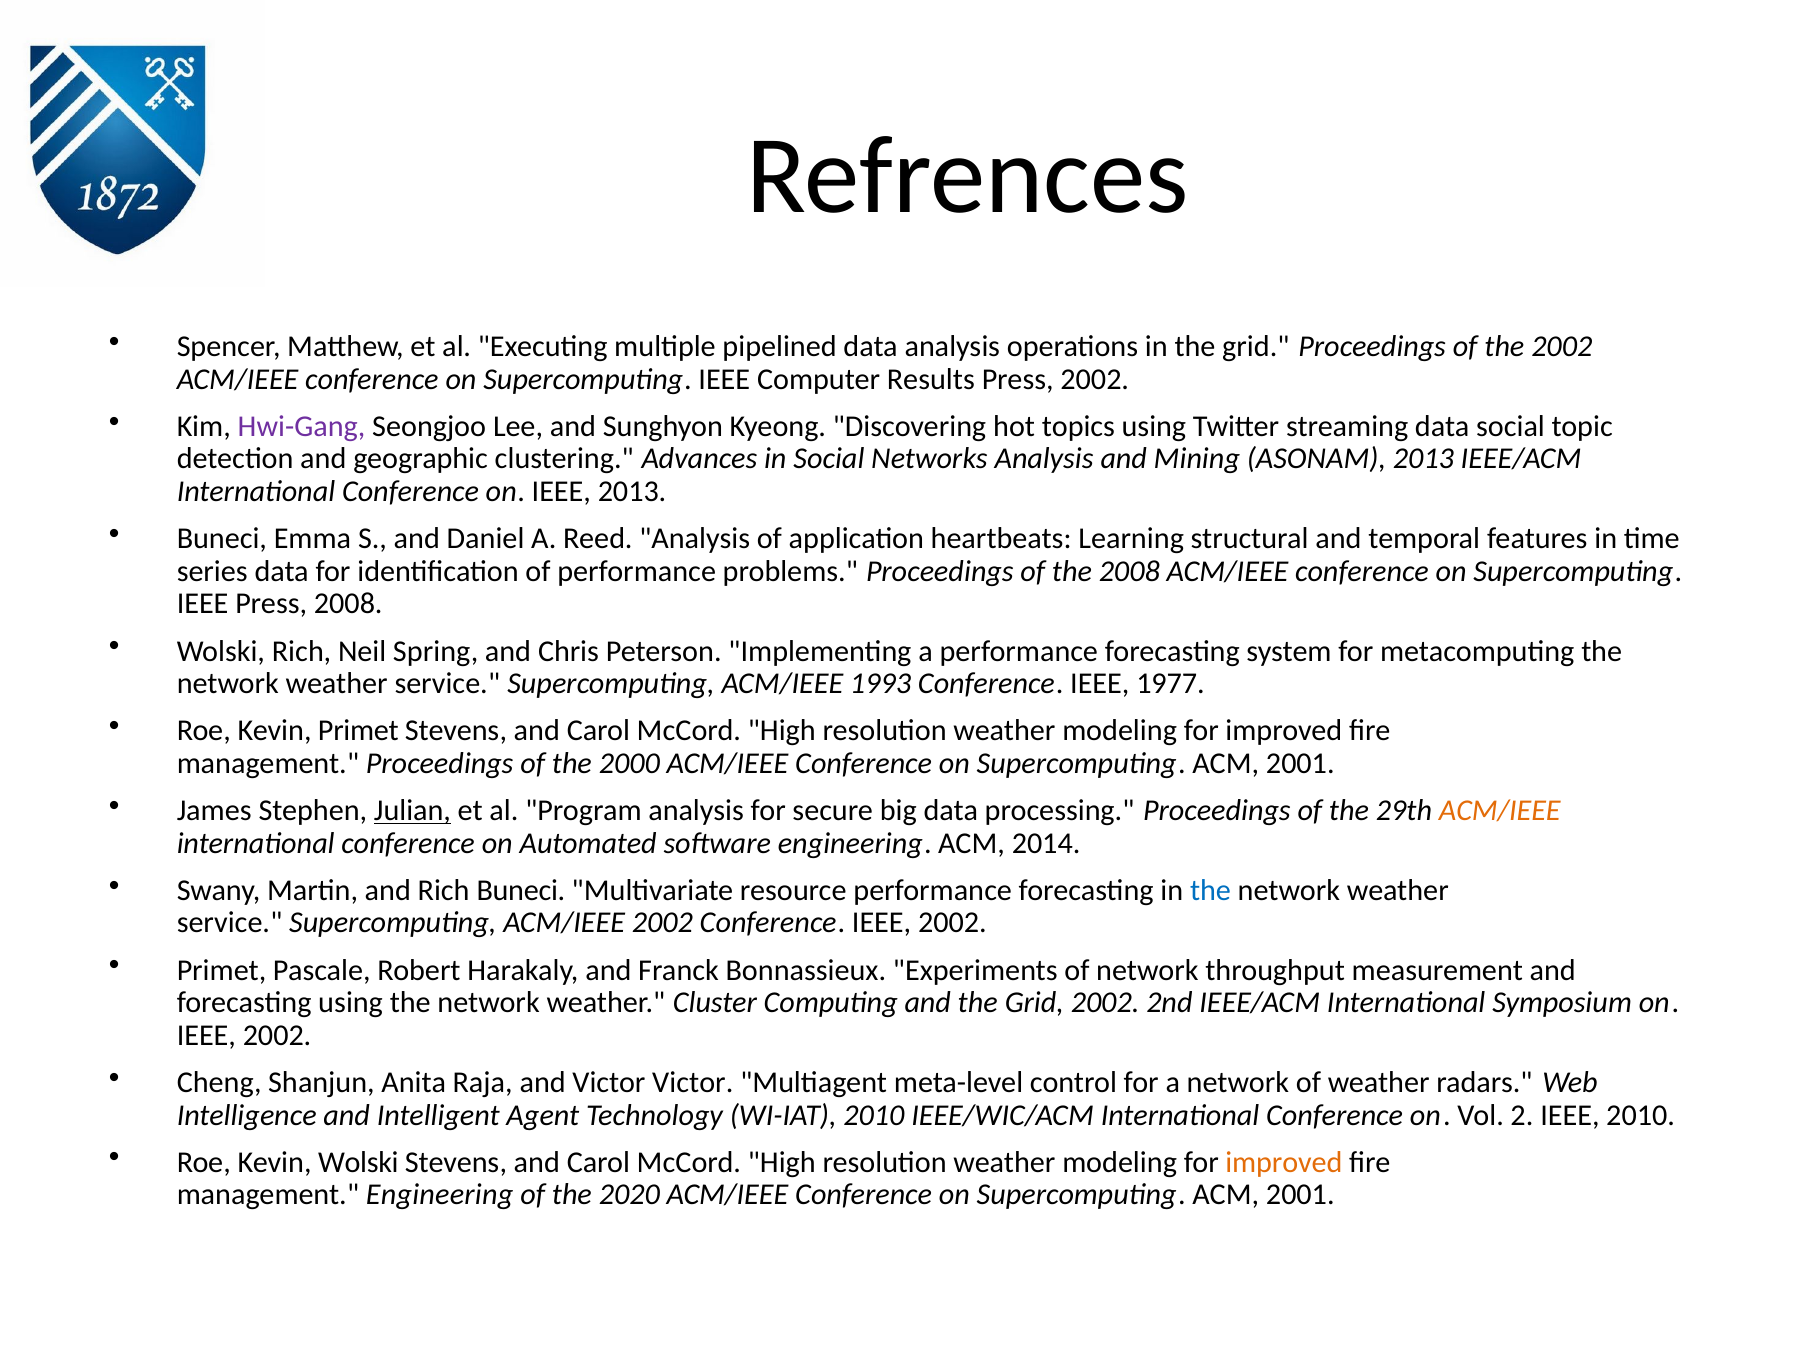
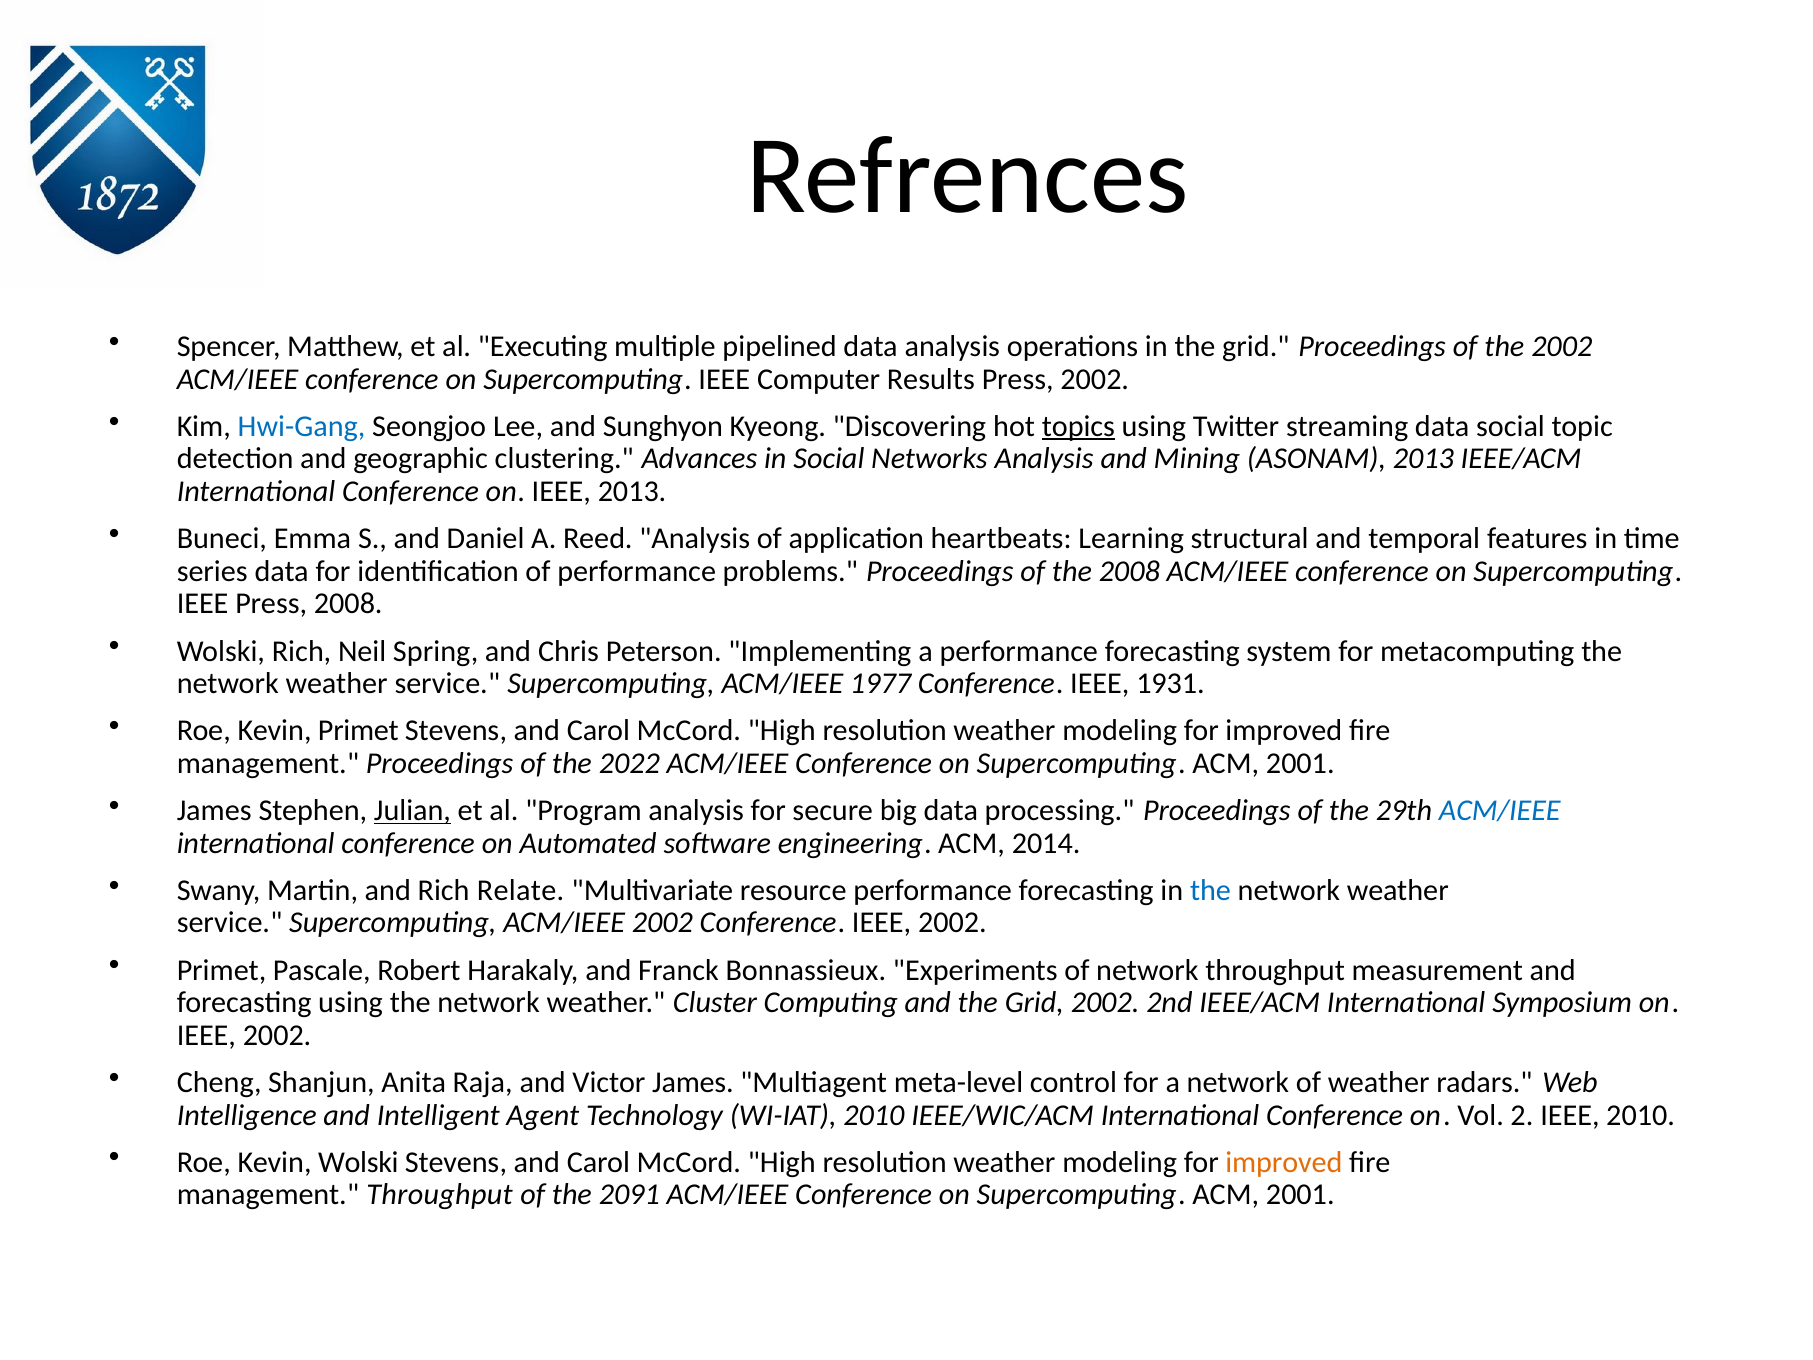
Hwi-Gang colour: purple -> blue (302, 426)
topics underline: none -> present (1078, 426)
1993: 1993 -> 1977 (881, 684)
1977: 1977 -> 1931 (1171, 684)
2000: 2000 -> 2022 (629, 763)
ACM/IEEE colour: orange -> blue (1500, 810)
Rich Buneci: Buneci -> Relate (521, 890)
Victor Victor: Victor -> James (693, 1082)
management Engineering: Engineering -> Throughput (440, 1195)
2020: 2020 -> 2091 (629, 1195)
